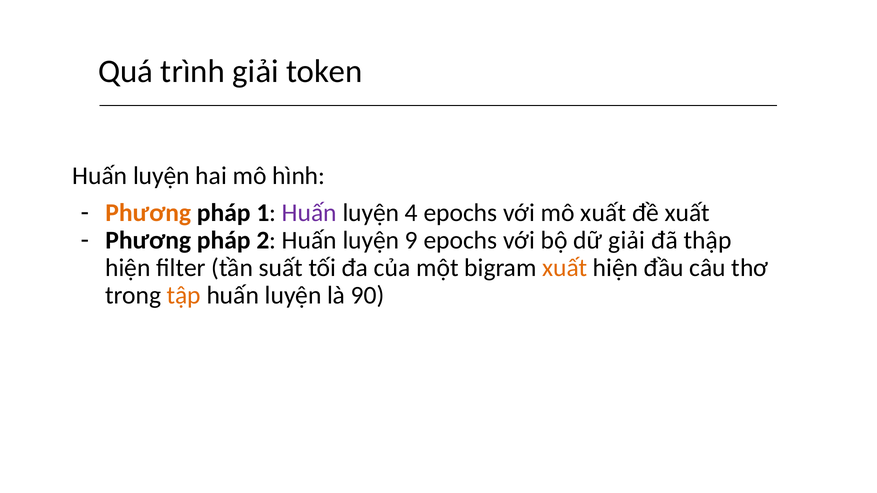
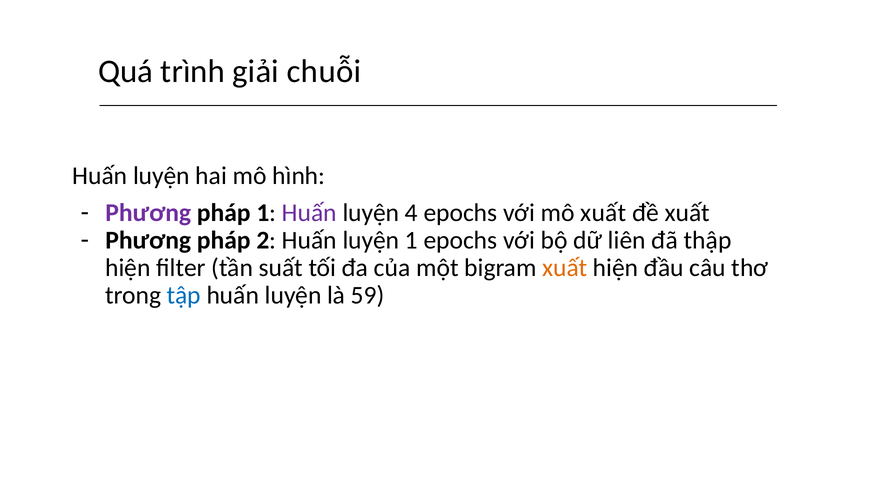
token: token -> chuỗi (324, 71)
Phương colour: orange -> purple (148, 213)
luyện 9: 9 -> 1 (411, 240)
dữ giải: giải -> liên (627, 240)
tập colour: orange -> blue (184, 296)
90: 90 -> 59 (368, 296)
